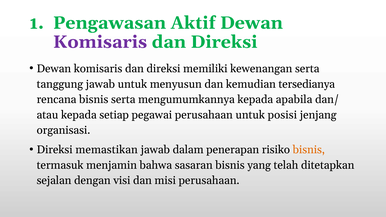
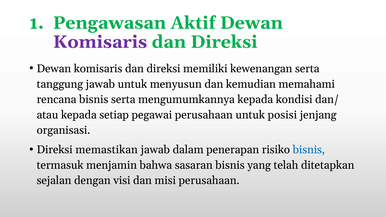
tersedianya: tersedianya -> memahami (307, 84)
apabila: apabila -> kondisi (294, 100)
bisnis colour: orange -> blue (309, 150)
